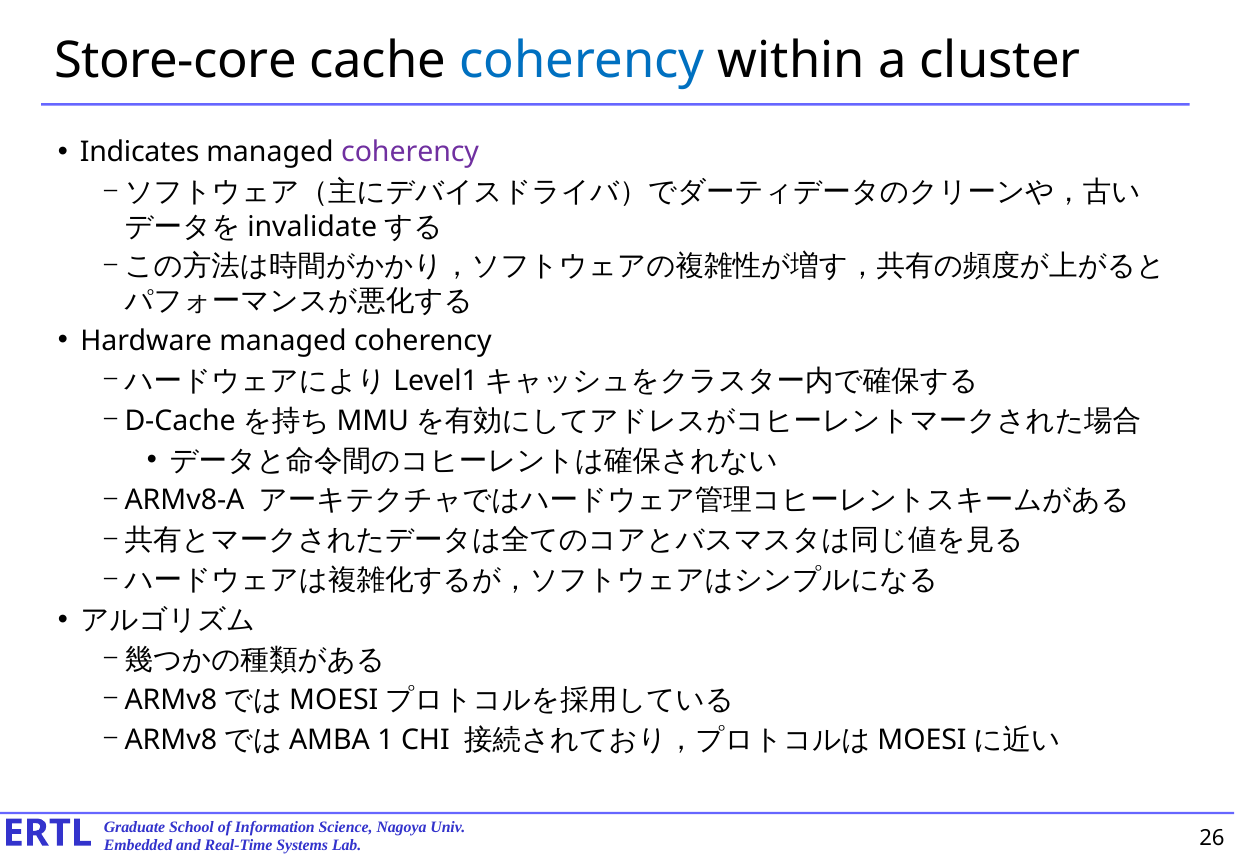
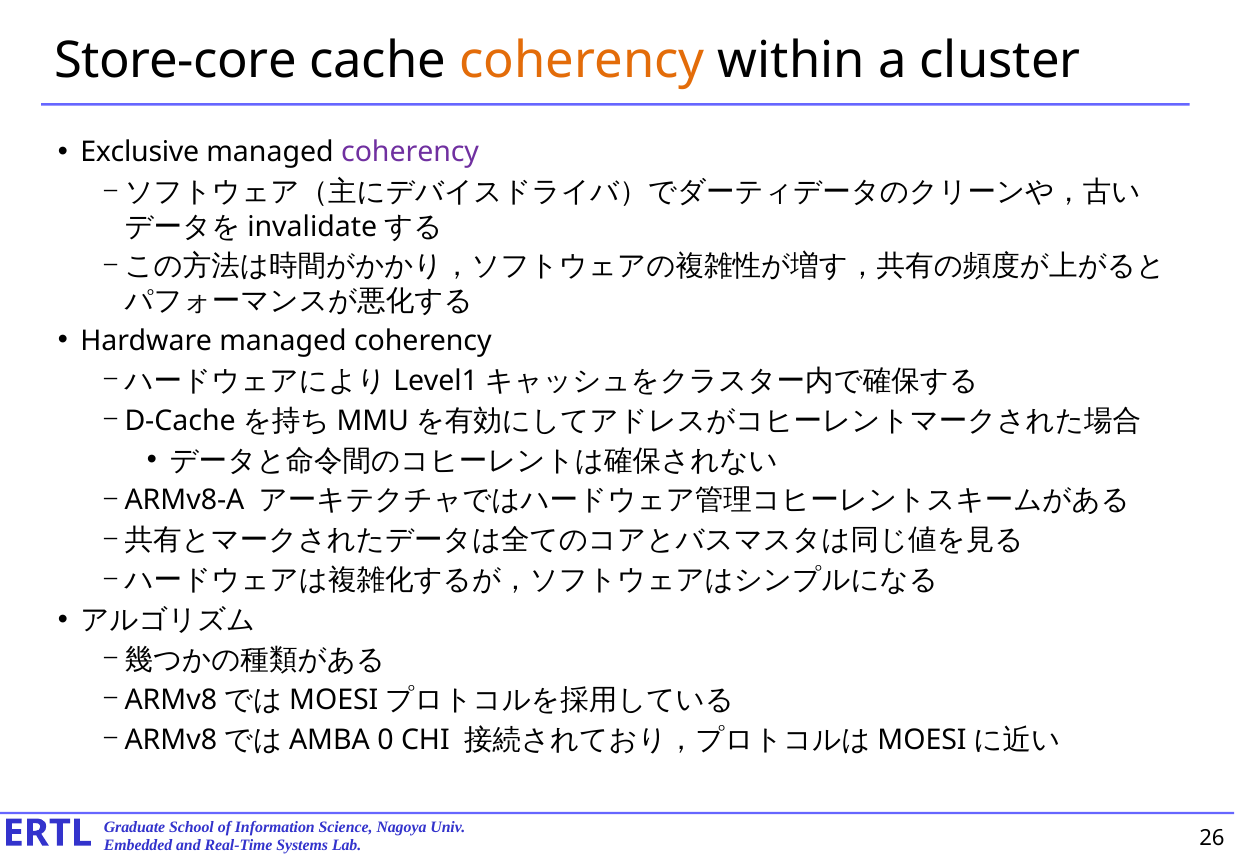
coherency colour: blue -> orange (582, 61)
Indicates: Indicates -> Exclusive (140, 152)
1: 1 -> 0 (386, 740)
